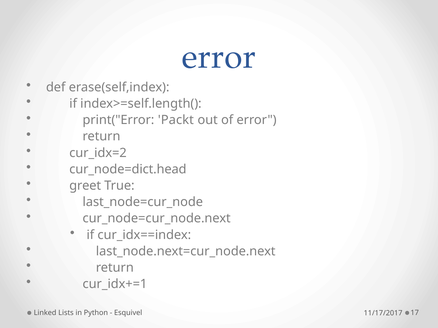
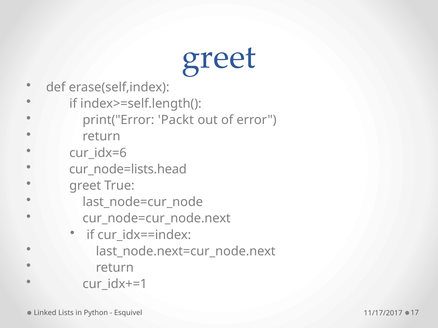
error: error -> greet (219, 57)
cur_idx=2: cur_idx=2 -> cur_idx=6 (98, 153)
cur_node=dict.head: cur_node=dict.head -> cur_node=lists.head (128, 169)
